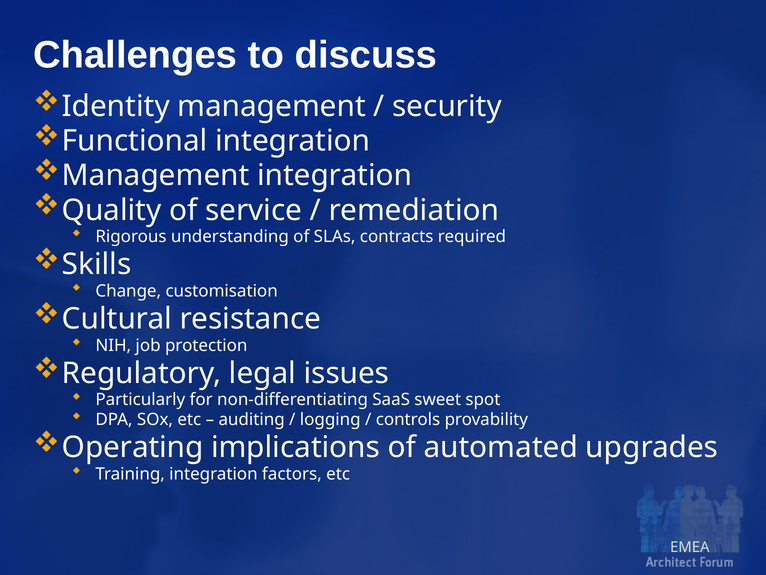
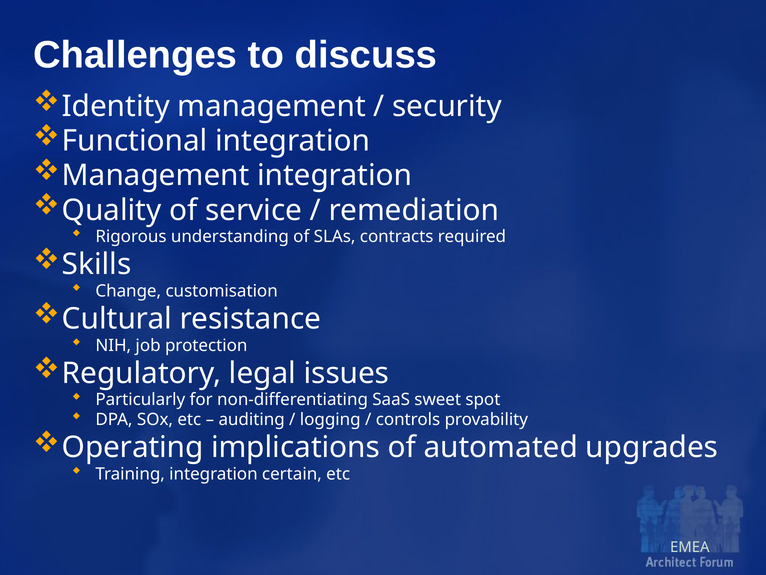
factors: factors -> certain (292, 474)
